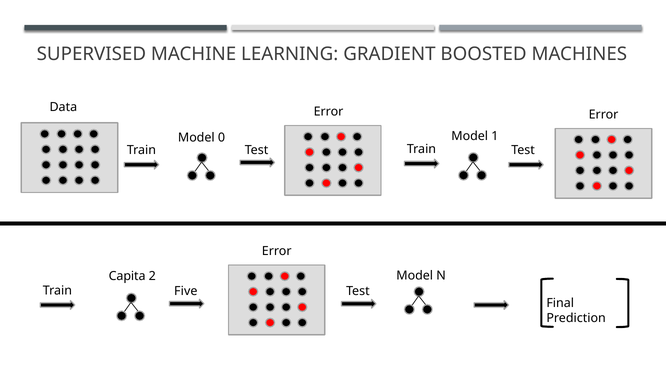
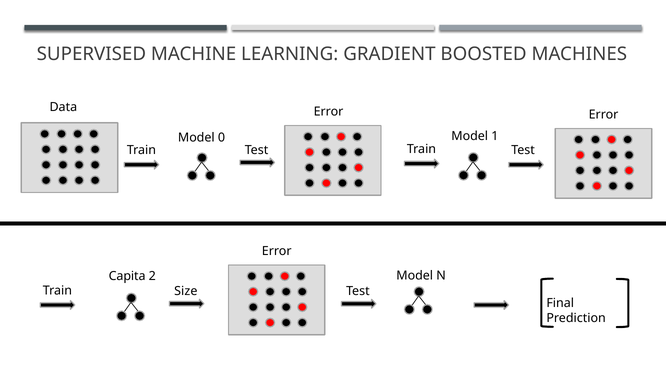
Five: Five -> Size (186, 291)
